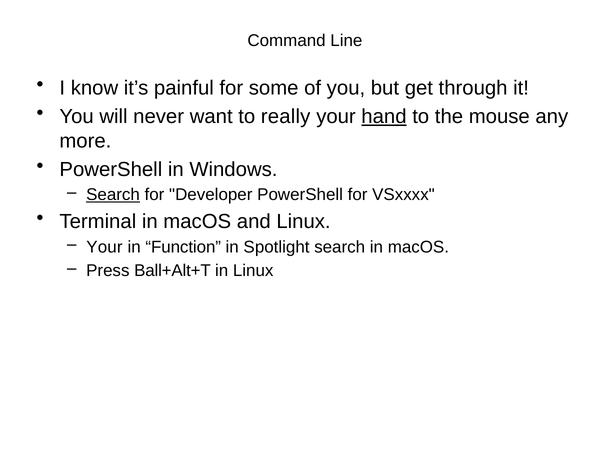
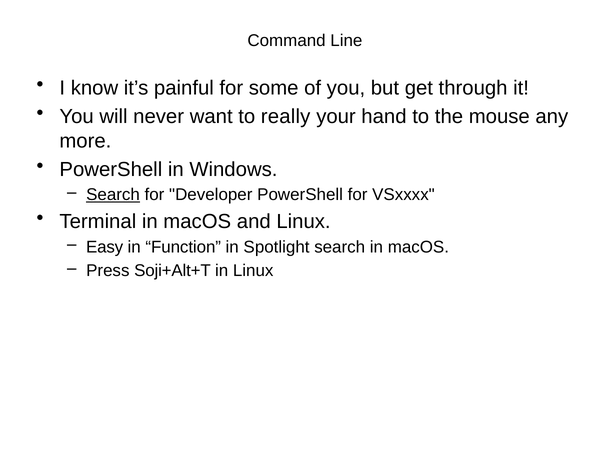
hand underline: present -> none (384, 116)
Your: Your -> Easy (105, 247)
Ball+Alt+T: Ball+Alt+T -> Soji+Alt+T (172, 271)
